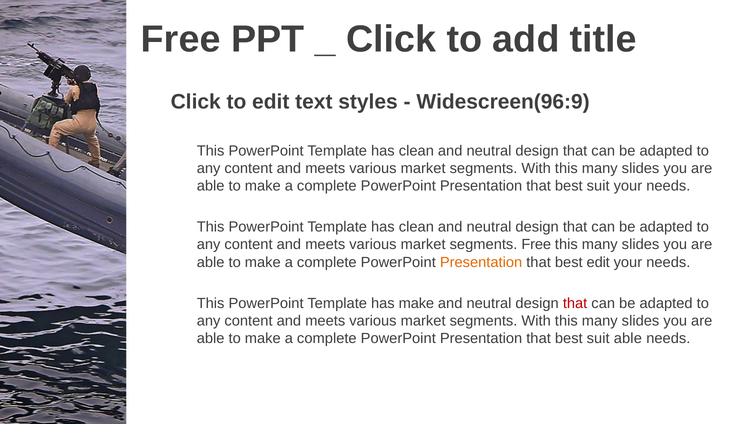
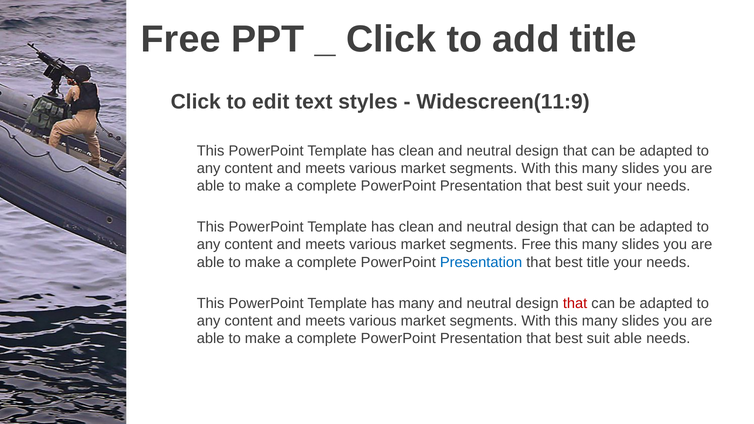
Widescreen(96:9: Widescreen(96:9 -> Widescreen(11:9 (503, 102)
Presentation colour: orange -> blue (481, 262)
best edit: edit -> title (598, 262)
has make: make -> many (416, 303)
